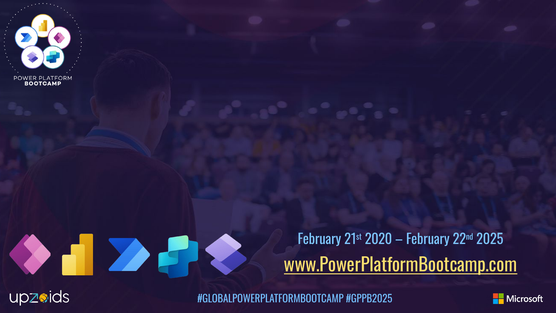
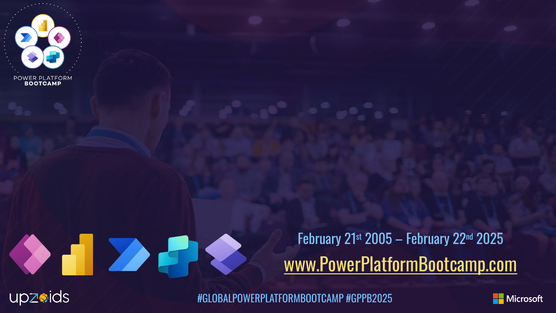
2020: 2020 -> 2005 (378, 239)
